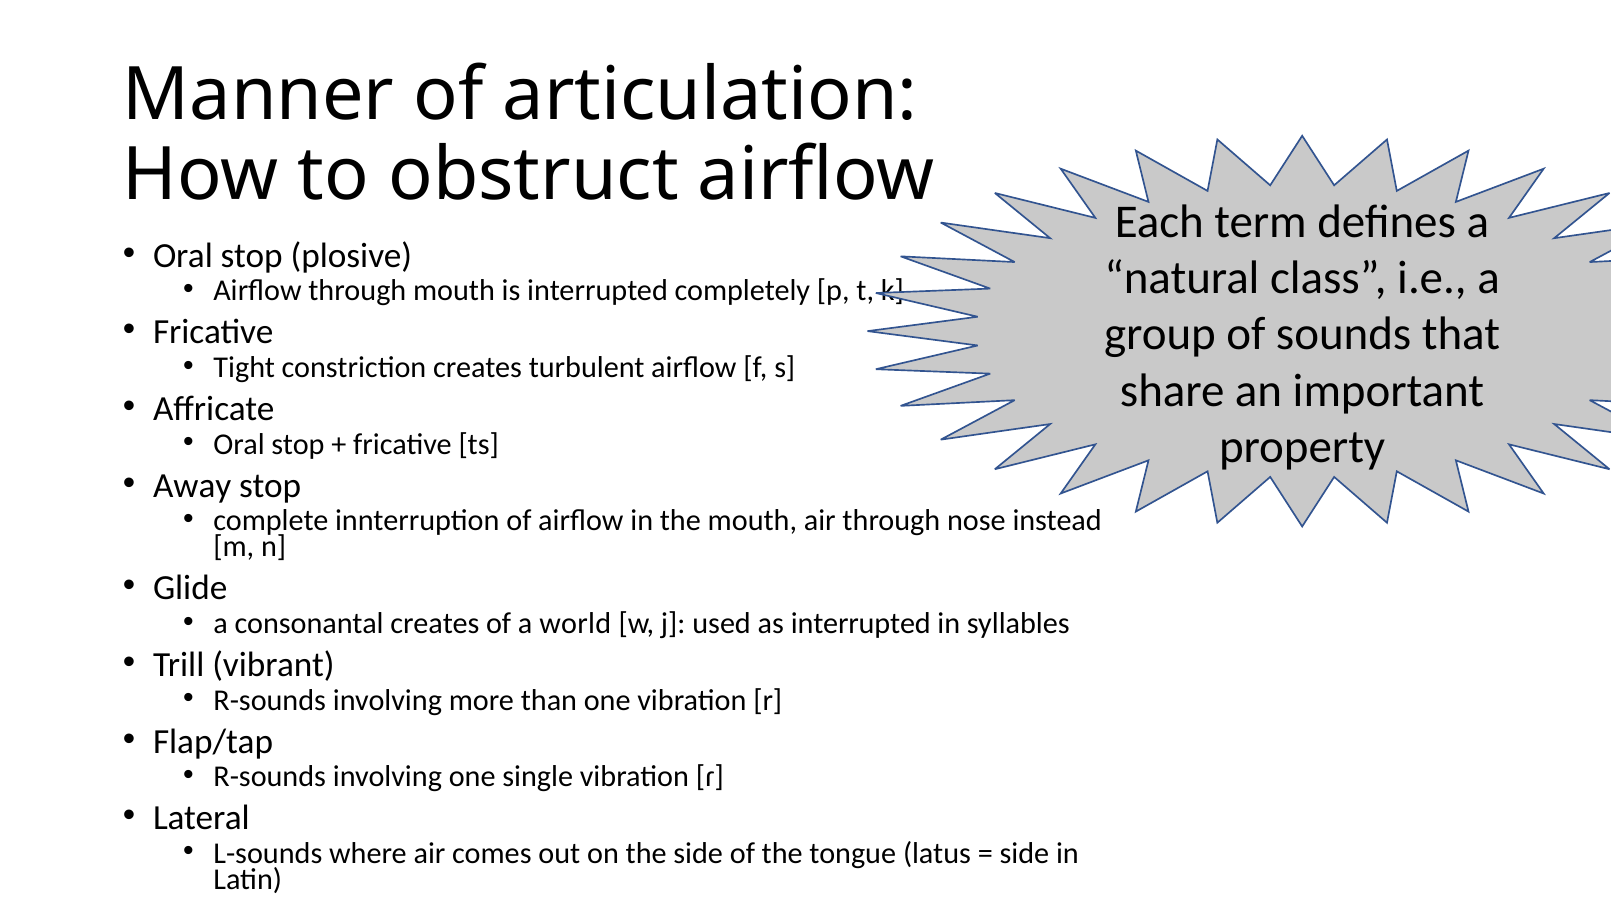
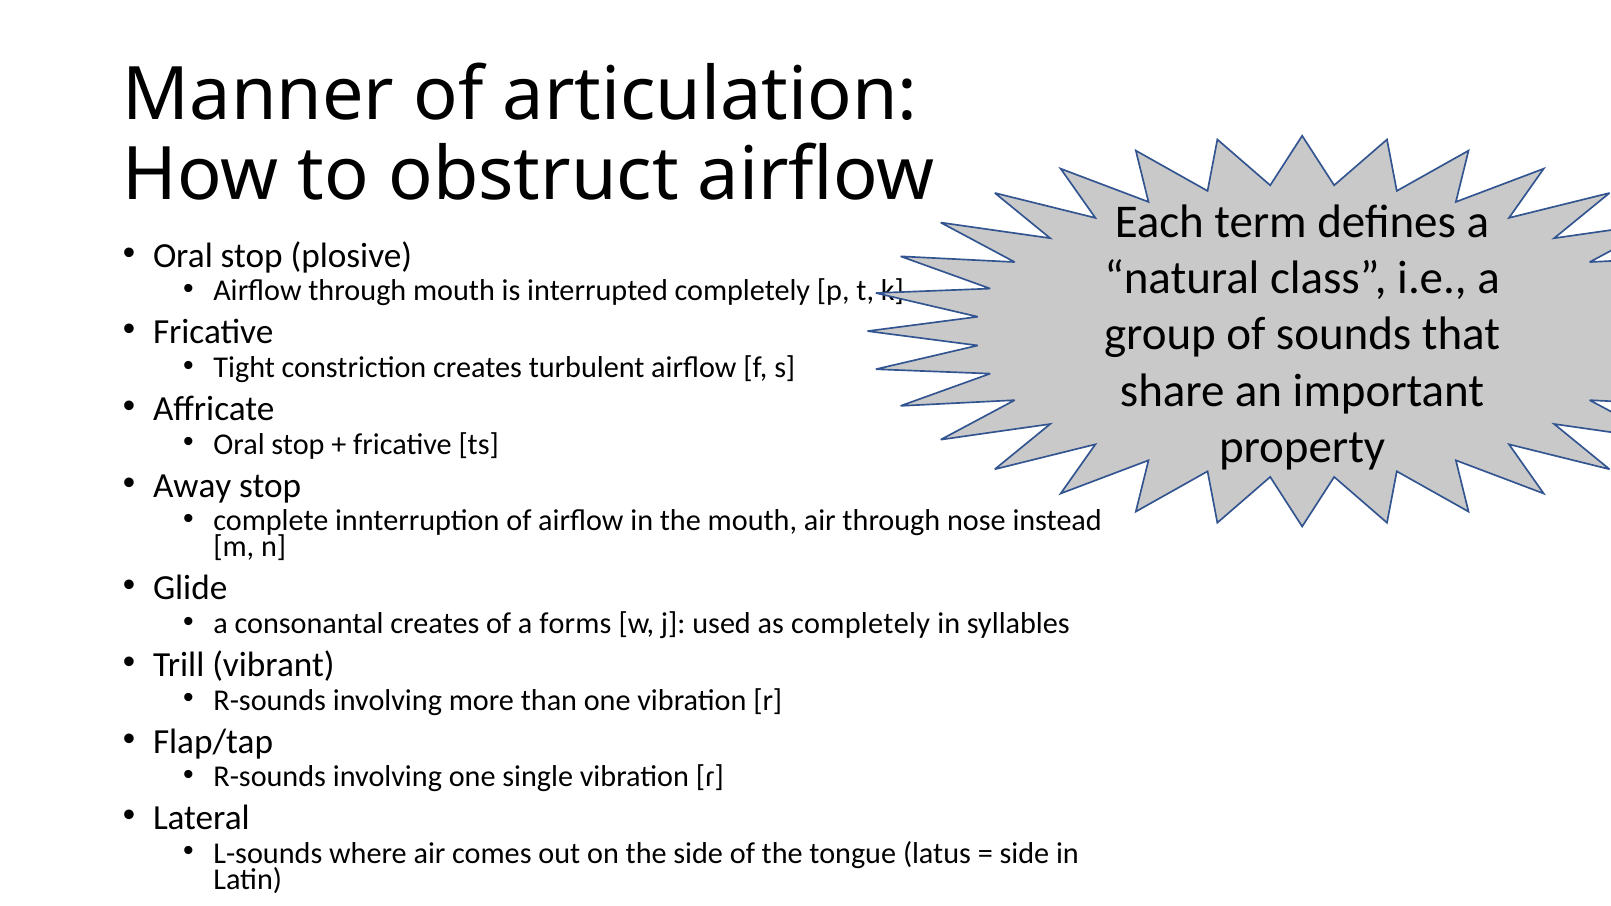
world: world -> forms (575, 624)
as interrupted: interrupted -> completely (861, 624)
